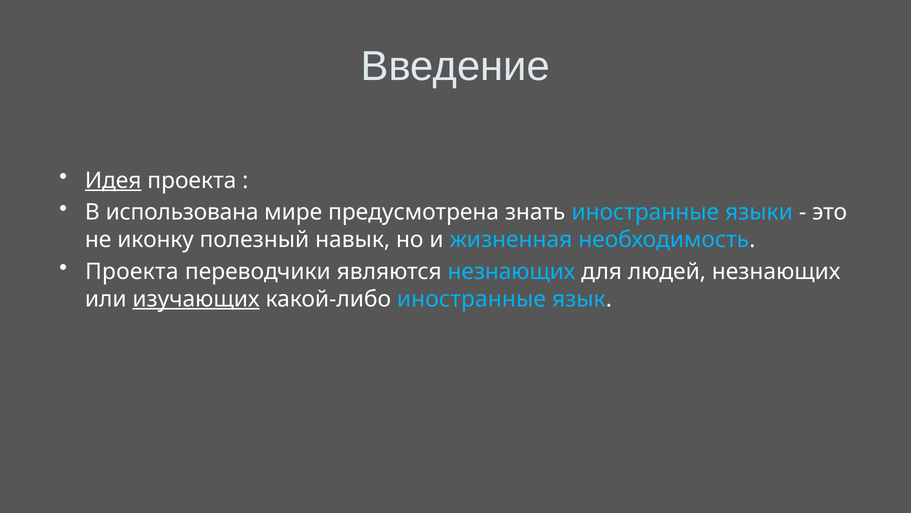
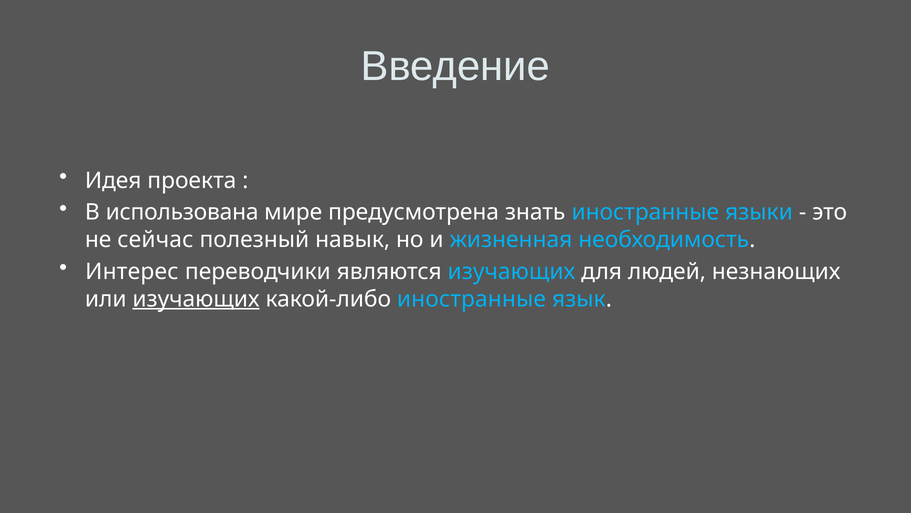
Идея underline: present -> none (113, 180)
иконку: иконку -> сейчас (155, 239)
Проекта: Проекта -> Интерес (132, 271)
являются незнающих: незнающих -> изучающих (511, 271)
